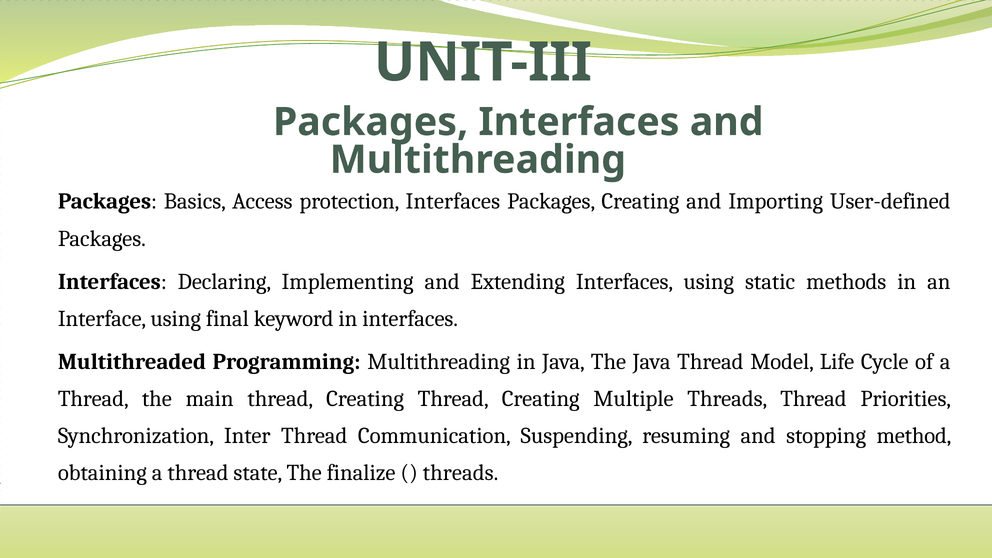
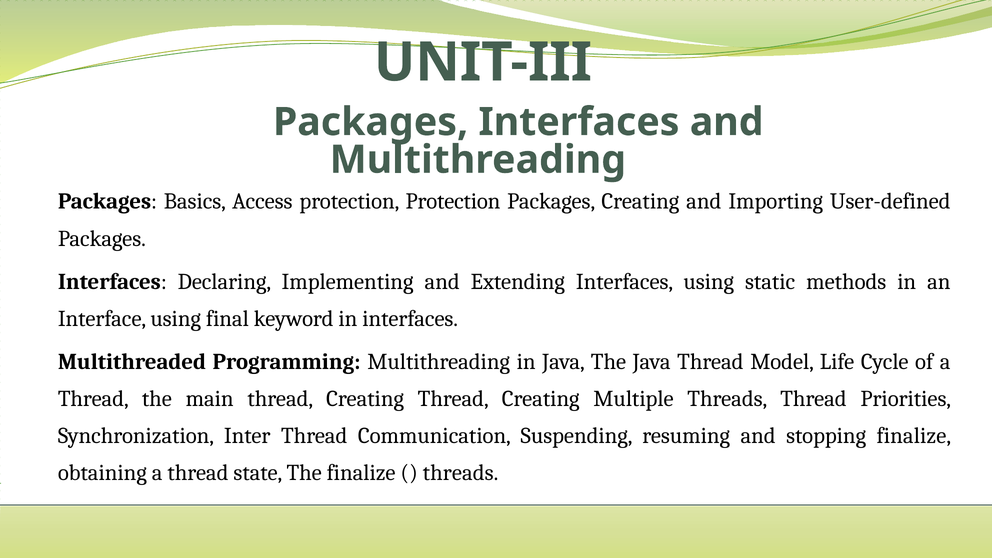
protection Interfaces: Interfaces -> Protection (453, 201)
stopping method: method -> finalize (914, 436)
